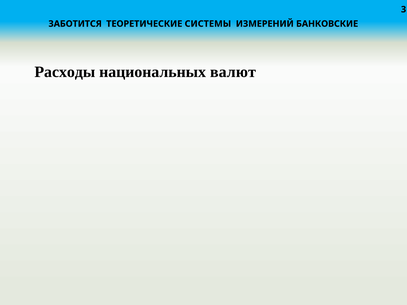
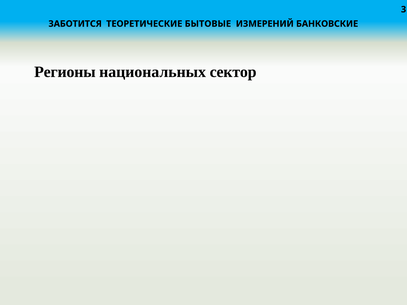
СИСТЕМЫ: СИСТЕМЫ -> БЫТОВЫЕ (208, 24)
Расходы: Расходы -> Регионы (65, 72)
валют: валют -> сектор (233, 72)
